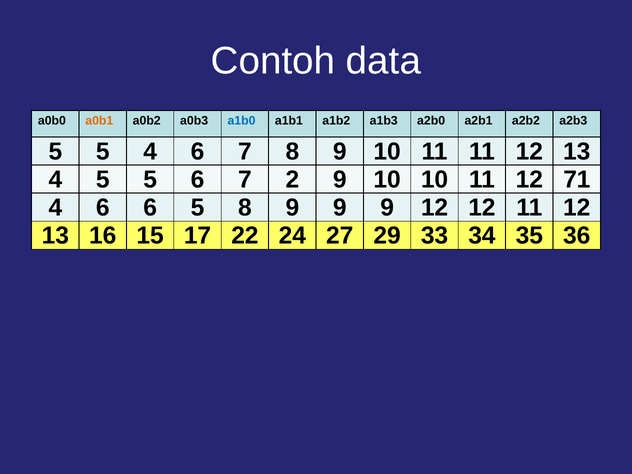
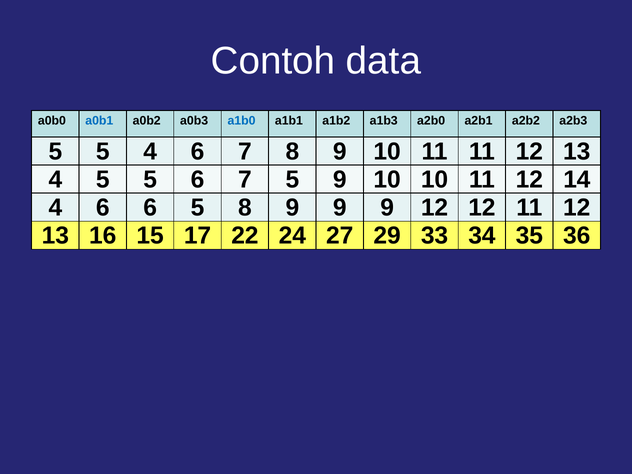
a0b1 colour: orange -> blue (99, 121)
7 2: 2 -> 5 (292, 180)
71: 71 -> 14 (577, 180)
